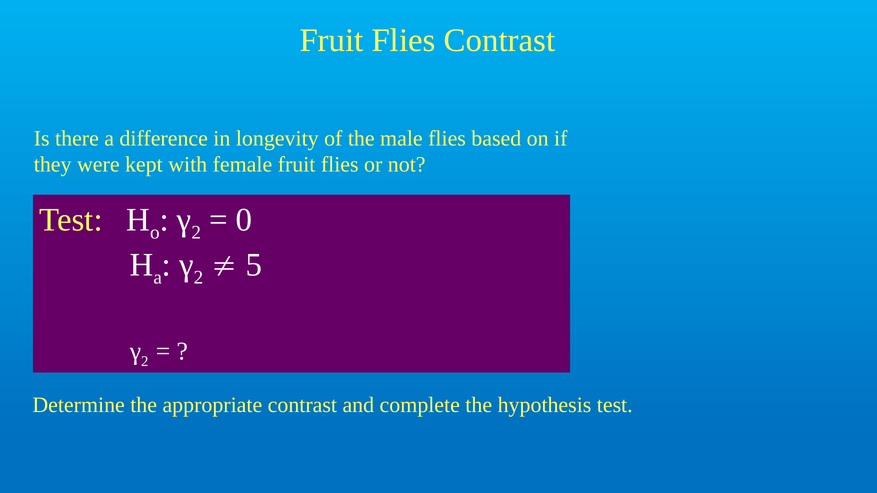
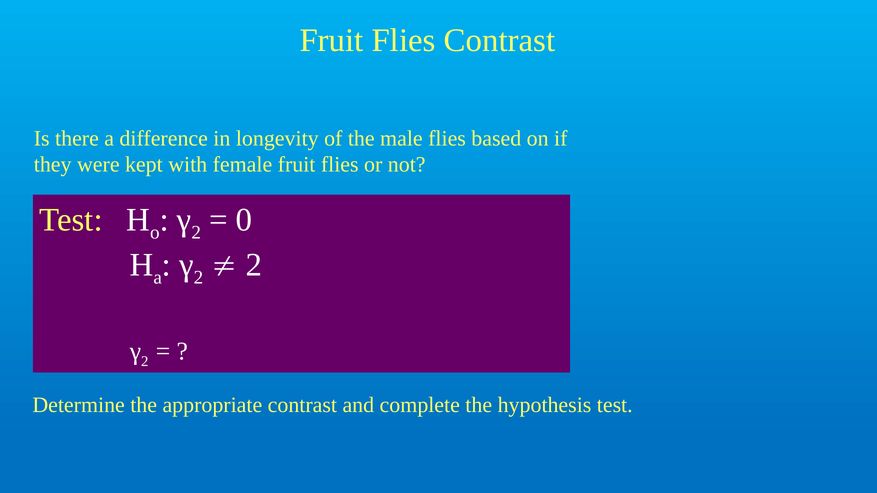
5: 5 -> 2 (254, 265)
